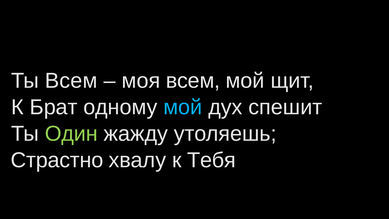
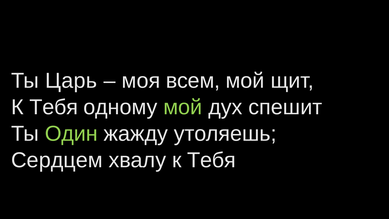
Ты Всем: Всем -> Царь (71, 81)
Брат: Брат -> Тебя (54, 107)
мой colour: light blue -> light green (183, 107)
Страстно: Страстно -> Сердцем (57, 160)
